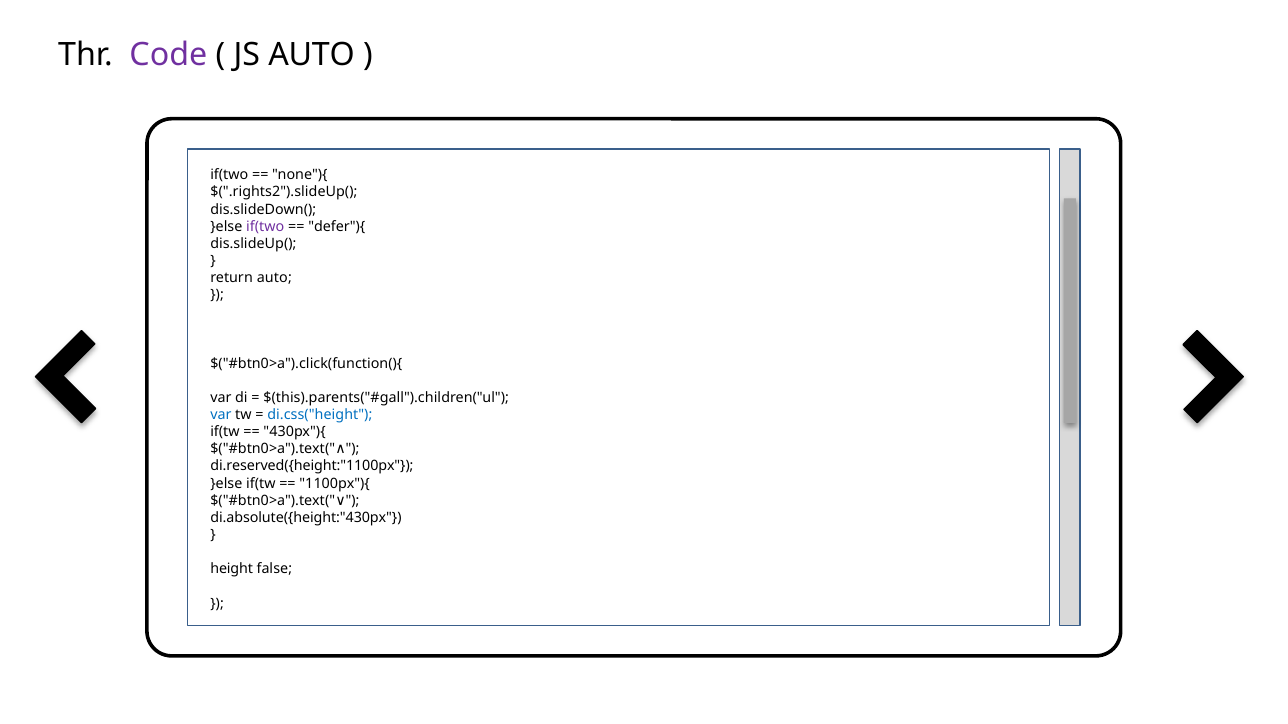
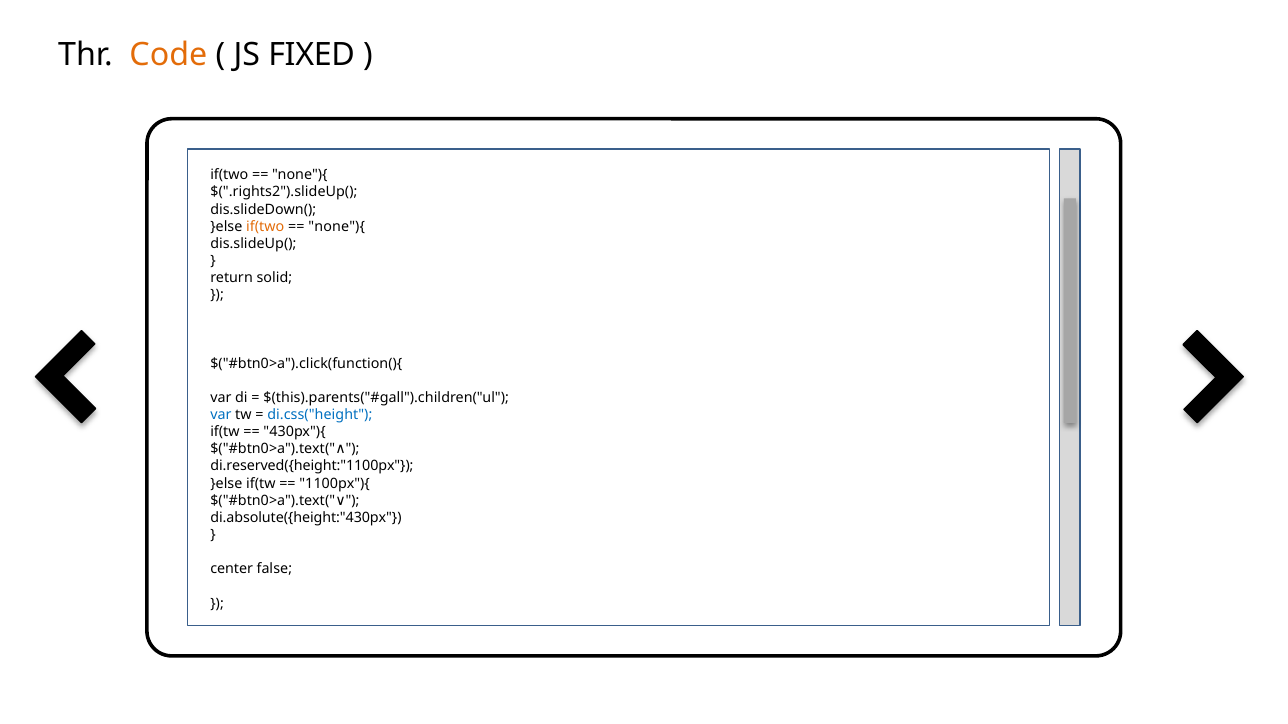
Code colour: purple -> orange (168, 55)
JS AUTO: AUTO -> FIXED (312, 55)
if(two colour: purple -> orange (265, 227)
defer"){: defer"){ -> none"){ (337, 227)
return auto: auto -> solid (274, 278)
height: height -> center (232, 569)
